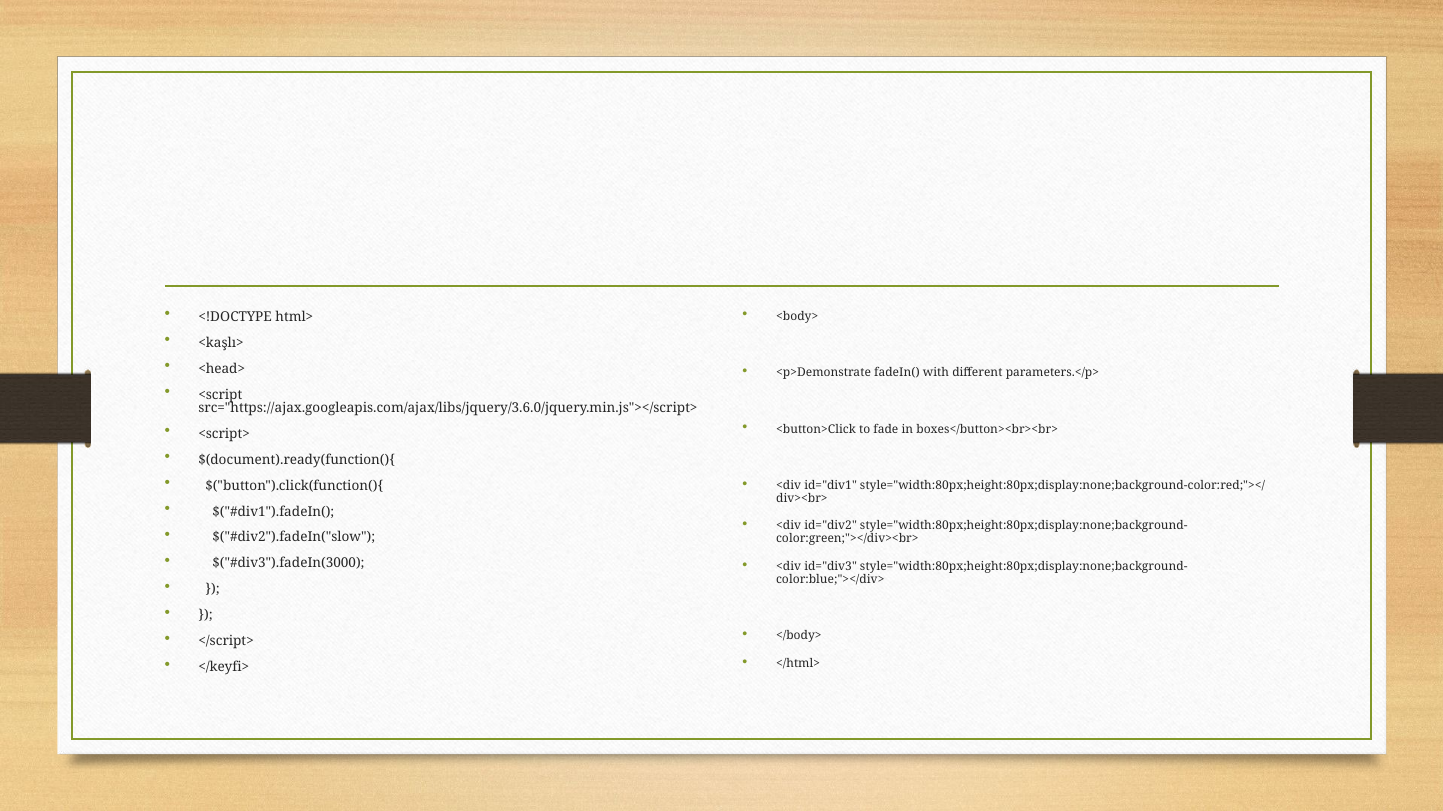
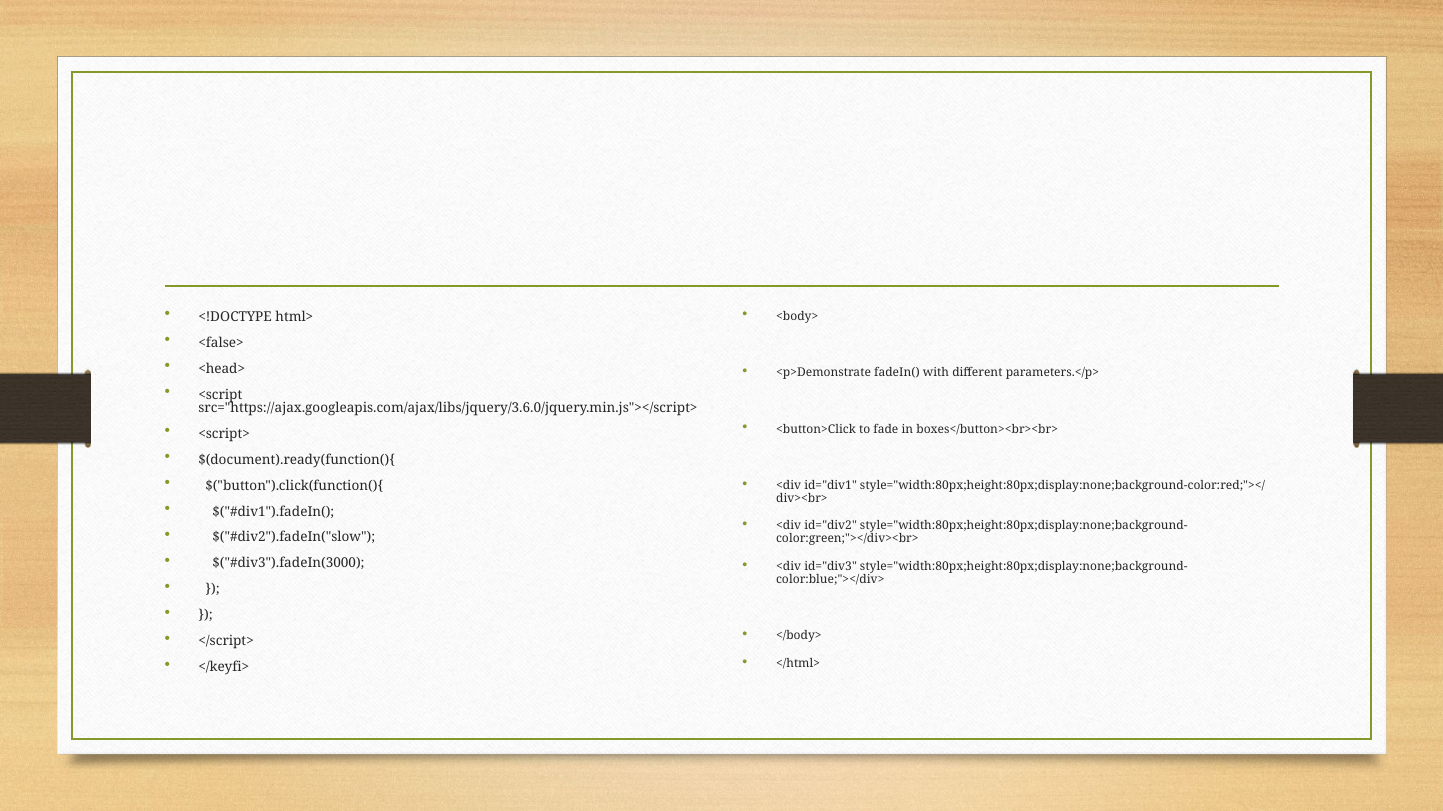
<kaşlı>: <kaşlı> -> <false> (221, 343)
